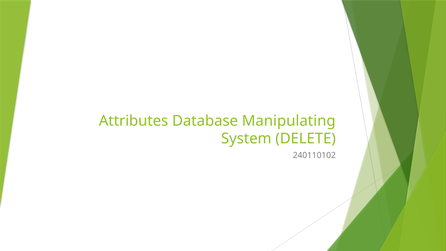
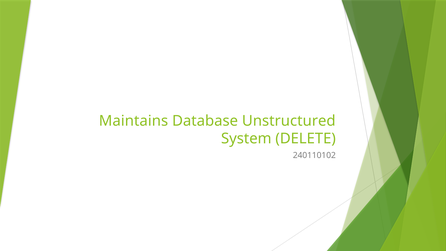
Attributes: Attributes -> Maintains (134, 121)
Manipulating: Manipulating -> Unstructured (289, 121)
